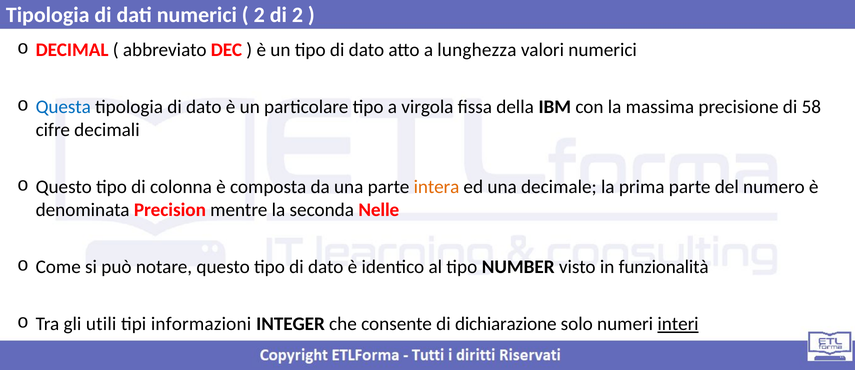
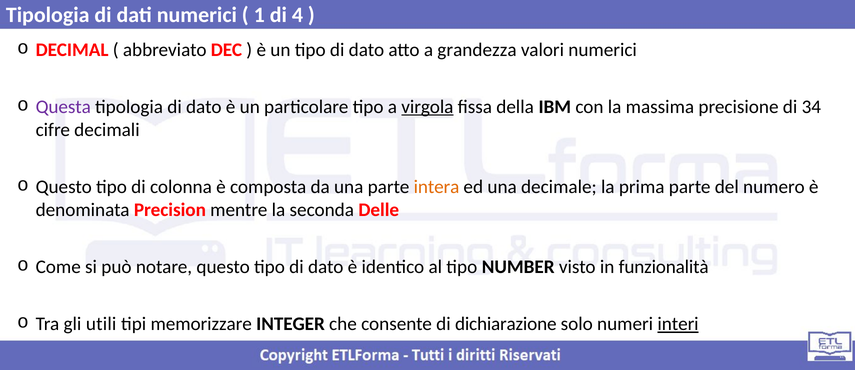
2: 2 -> 1 (259, 15)
di 2: 2 -> 4 (297, 15)
lunghezza: lunghezza -> grandezza (477, 50)
Questa colour: blue -> purple (63, 107)
virgola underline: none -> present (427, 107)
58: 58 -> 34 (811, 107)
Nelle: Nelle -> Delle (379, 210)
informazioni: informazioni -> memorizzare (201, 324)
